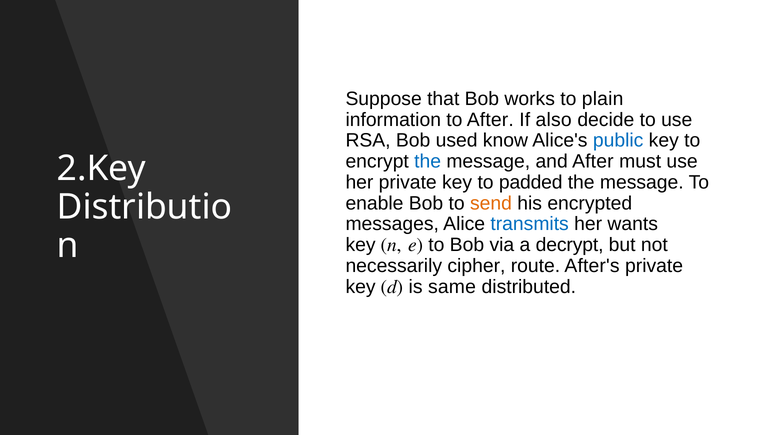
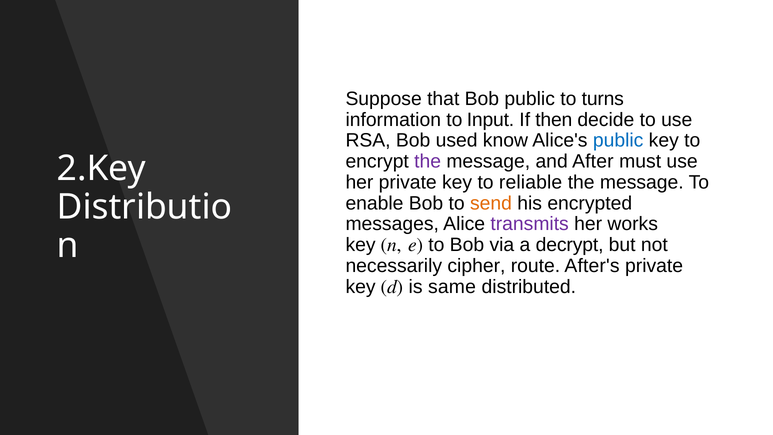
Bob works: works -> public (530, 99)
plain: plain -> turns (603, 99)
to After: After -> Input (491, 120)
also: also -> then (554, 120)
the colour: blue -> purple (428, 161)
padded: padded -> reliable (531, 182)
transmits colour: blue -> purple (530, 224)
wants: wants -> works (633, 224)
